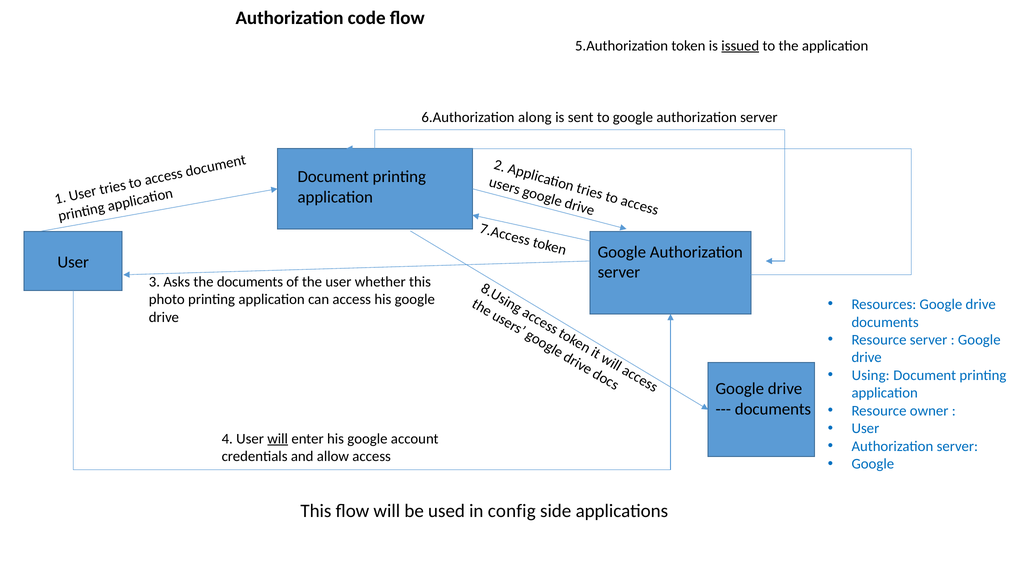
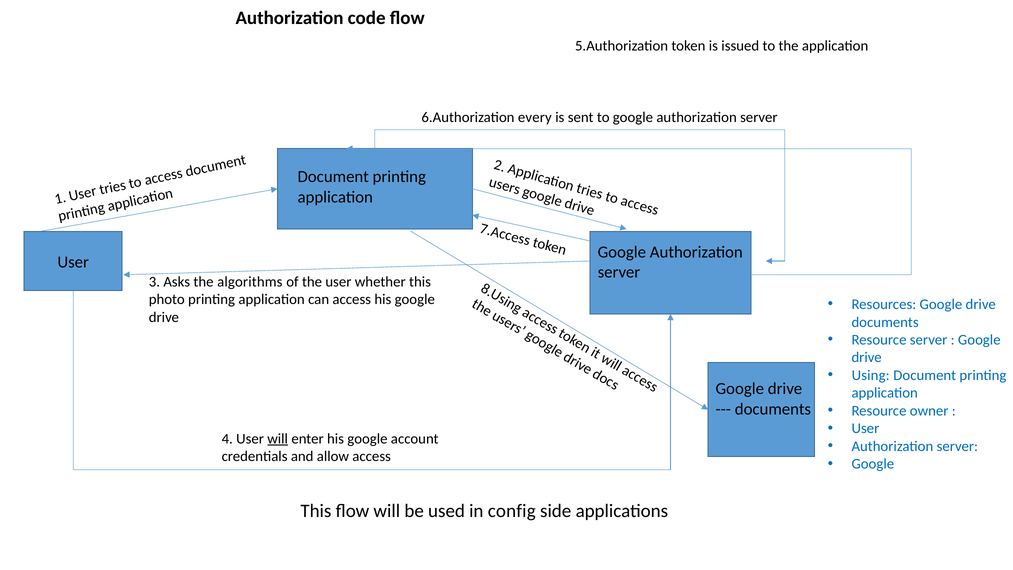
issued underline: present -> none (740, 46)
along: along -> every (535, 117)
the documents: documents -> algorithms (250, 282)
